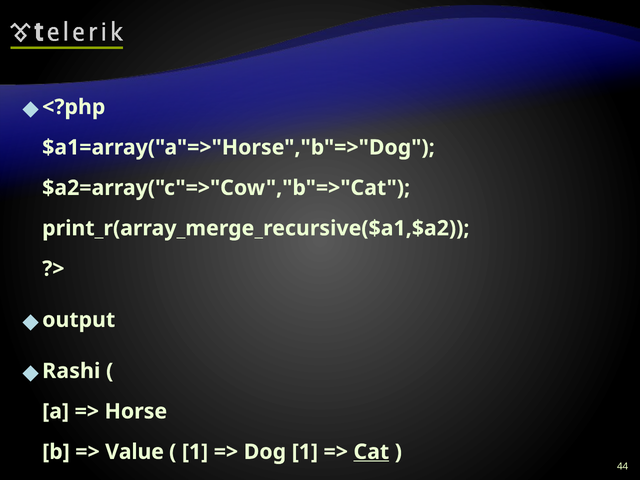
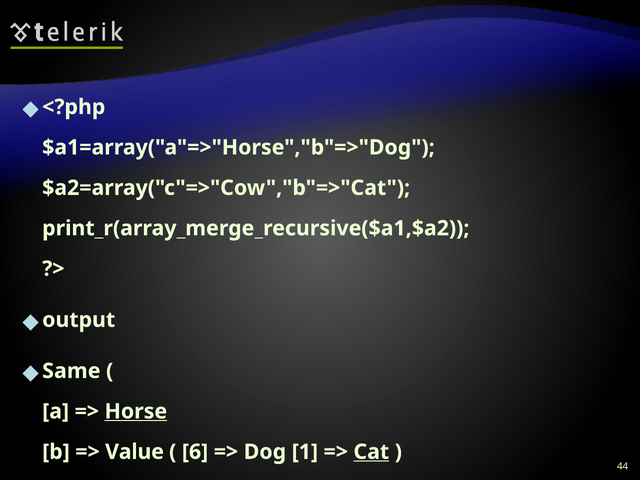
Rashi: Rashi -> Same (71, 371)
Horse underline: none -> present (136, 411)
1: 1 -> 6 (195, 452)
